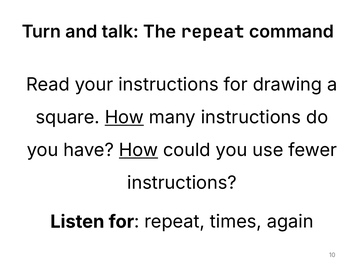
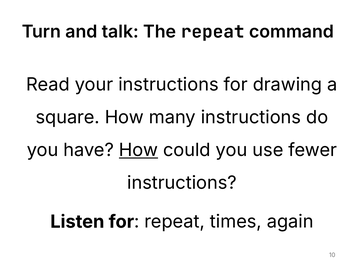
How underline: present -> none (124, 117)
